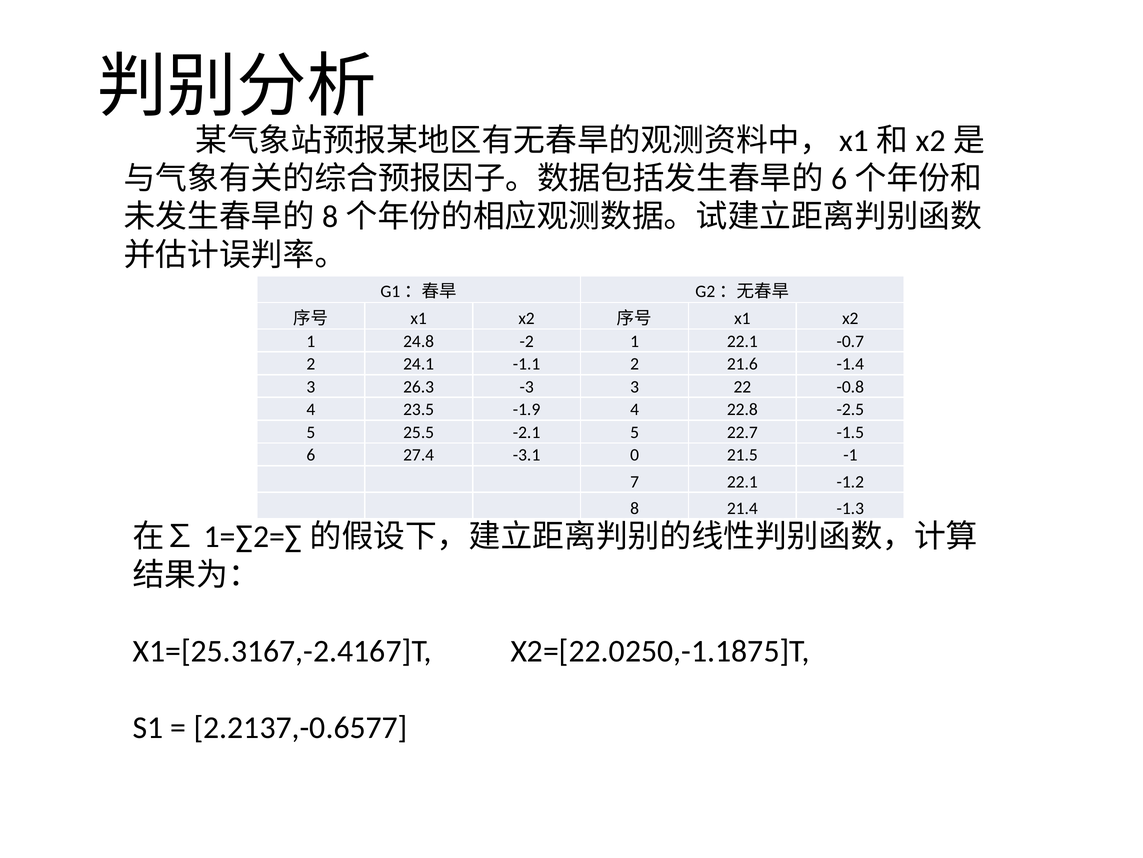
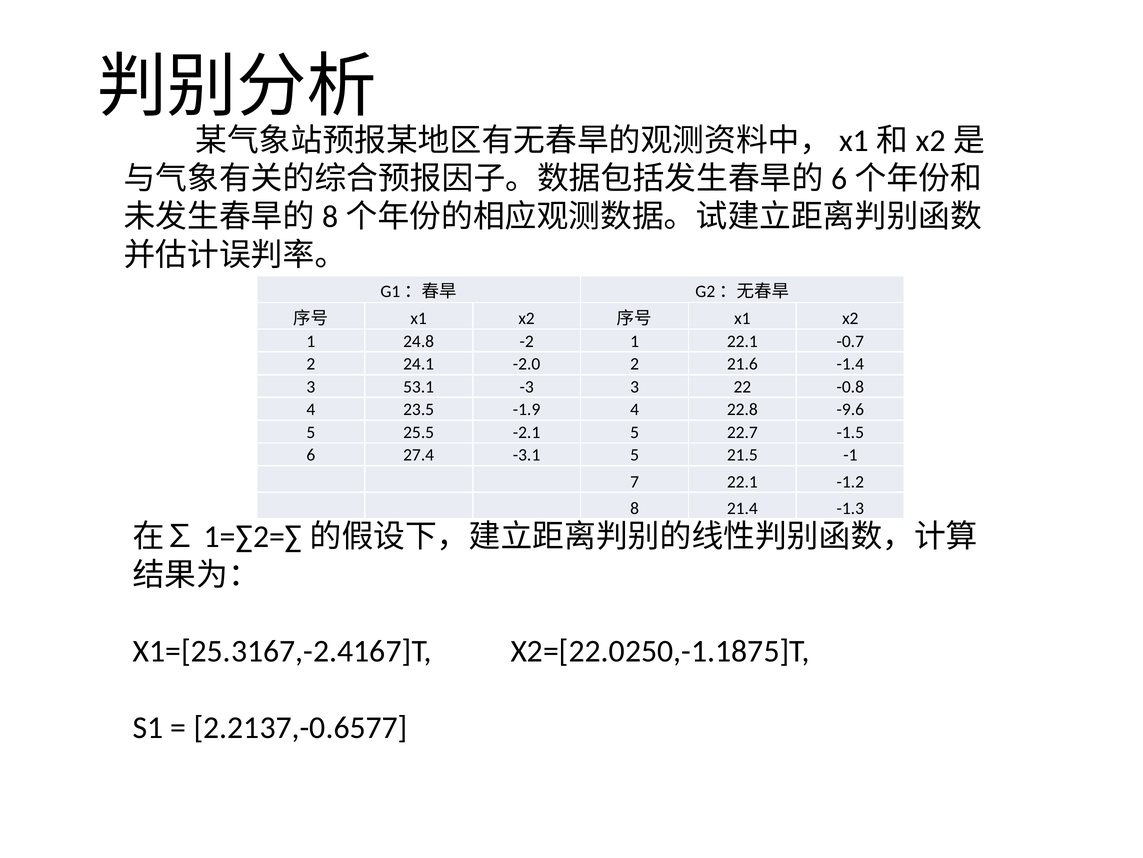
-1.1: -1.1 -> -2.0 (527, 364)
26.3: 26.3 -> 53.1 (419, 387)
-2.5: -2.5 -> -9.6 (850, 409)
-3.1 0: 0 -> 5 (635, 455)
